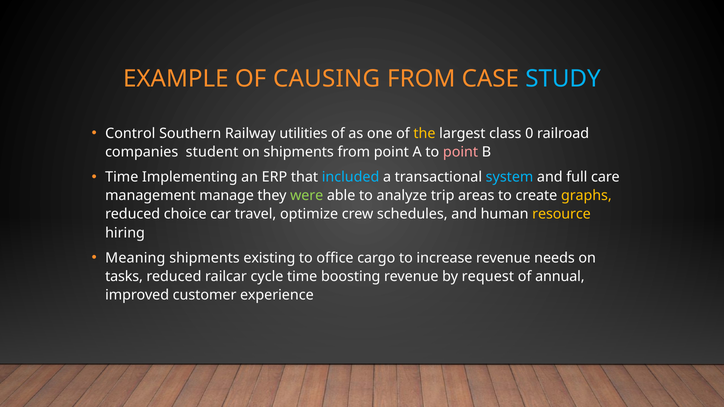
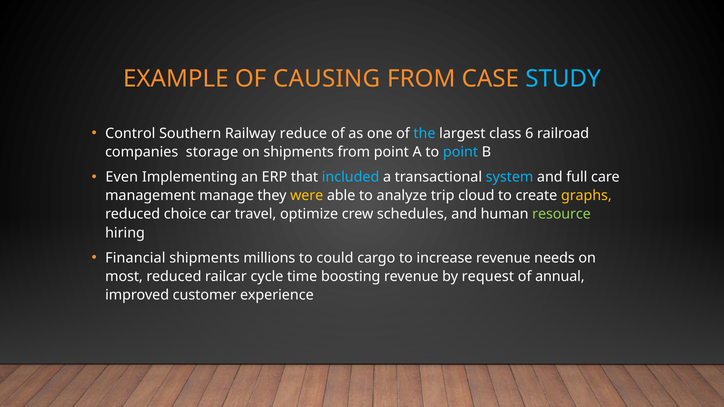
utilities: utilities -> reduce (303, 133)
the colour: yellow -> light blue (424, 133)
0: 0 -> 6 (529, 133)
student: student -> storage (212, 152)
point colour: pink -> light blue (461, 152)
Time: Time -> Even (122, 177)
were colour: light green -> yellow (307, 196)
areas: areas -> cloud (476, 196)
resource colour: yellow -> light green (561, 214)
Meaning: Meaning -> Financial (135, 258)
existing: existing -> millions (269, 258)
office: office -> could (335, 258)
tasks: tasks -> most (124, 277)
